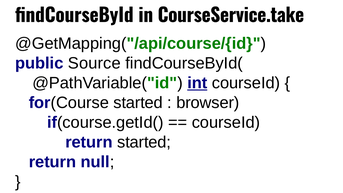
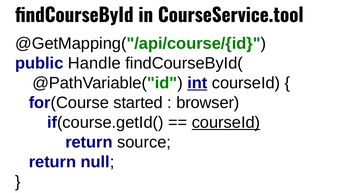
CourseService.take: CourseService.take -> CourseService.tool (231, 16)
Source: Source -> Handle (94, 63)
courseId underline: none -> present (226, 122)
return started: started -> source (144, 142)
